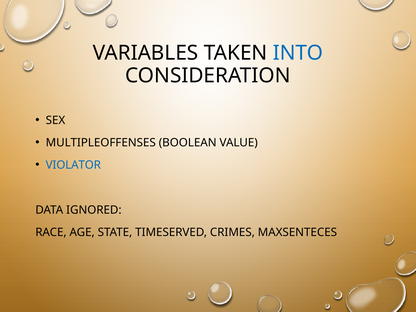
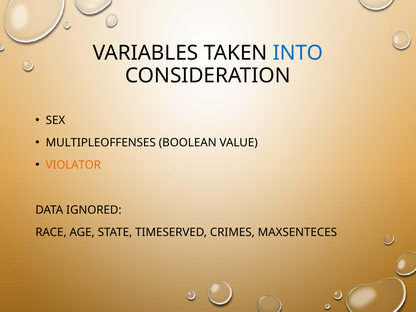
VIOLATOR colour: blue -> orange (73, 165)
